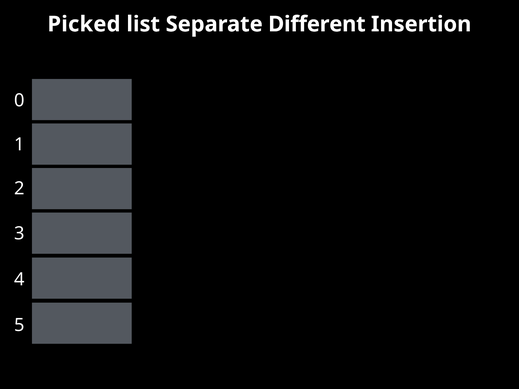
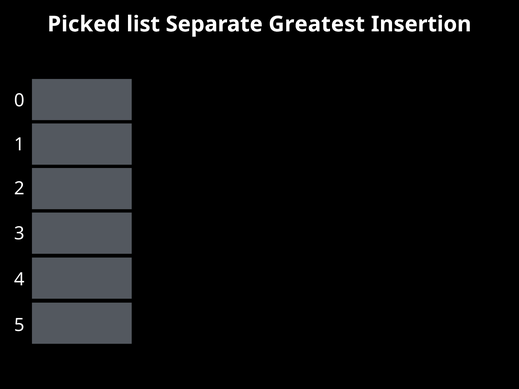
Different: Different -> Greatest (317, 24)
